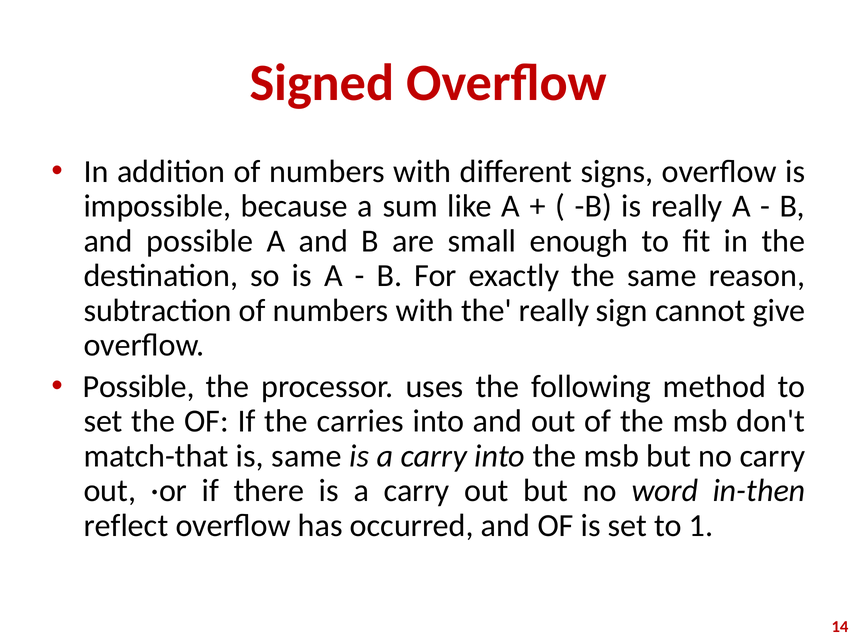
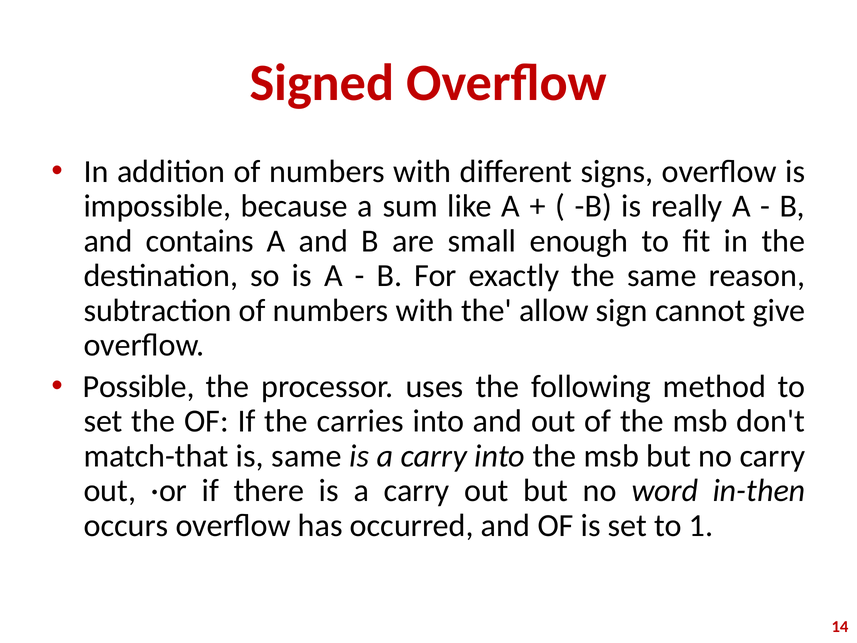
and possible: possible -> contains (200, 241)
the really: really -> allow (554, 310)
reflect: reflect -> occurs (126, 525)
